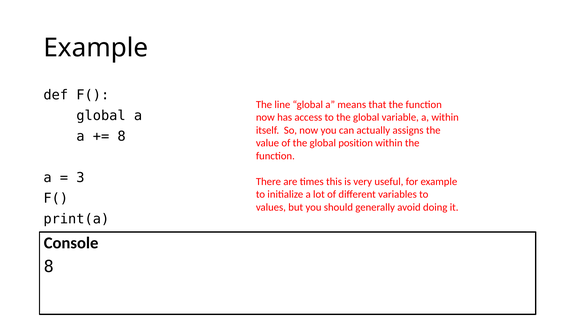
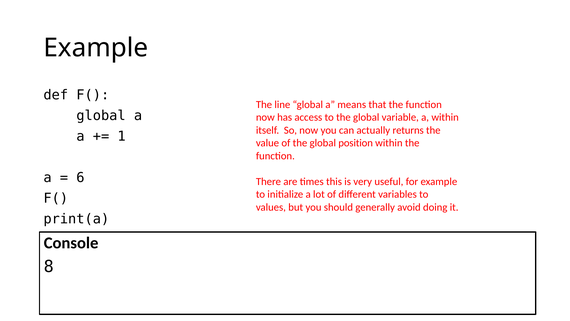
assigns: assigns -> returns (408, 130)
8: 8 -> 1 (122, 136)
3: 3 -> 6 (80, 178)
